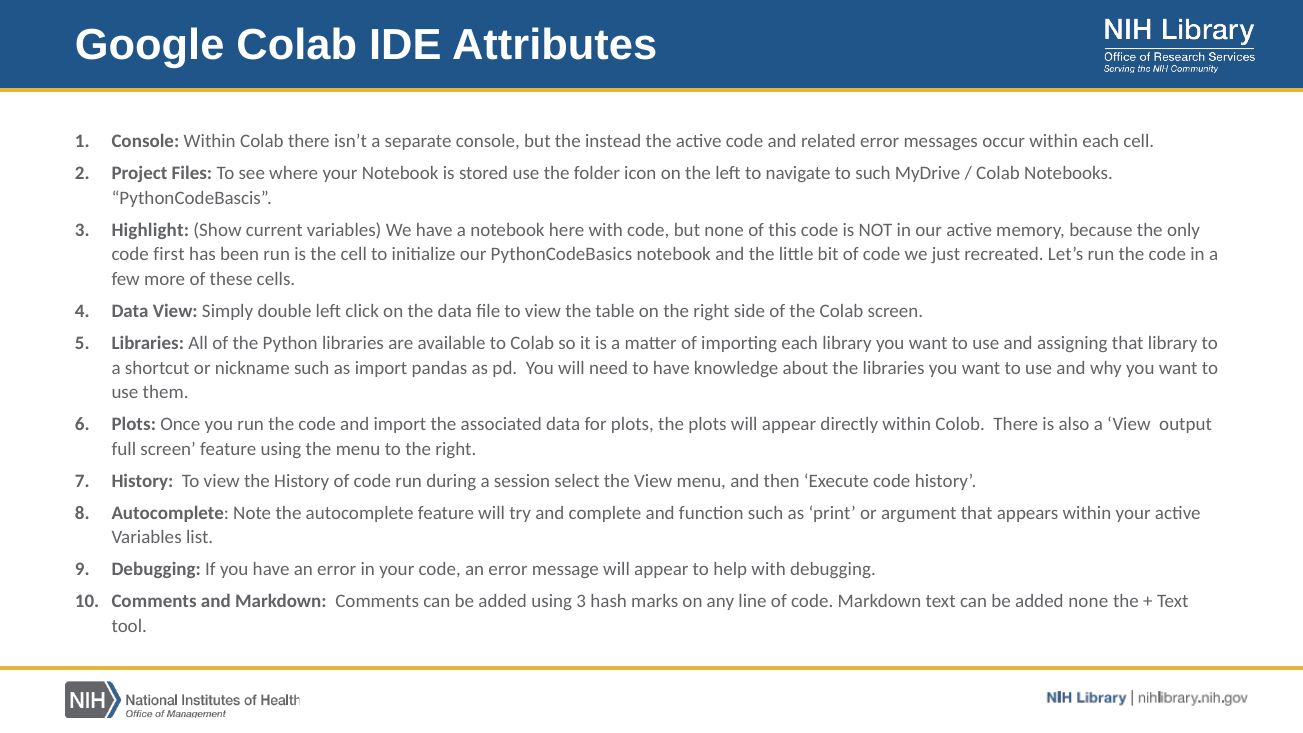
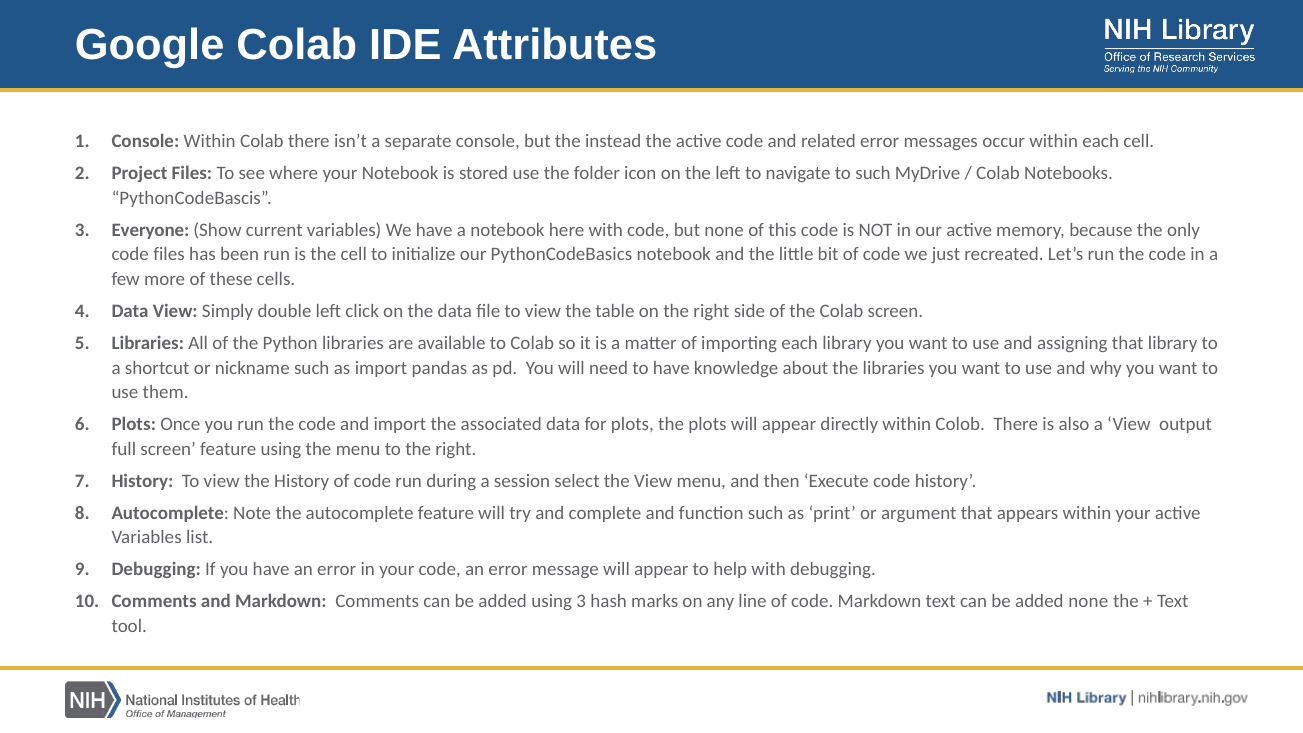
Highlight: Highlight -> Everyone (150, 230)
code first: first -> files (169, 255)
